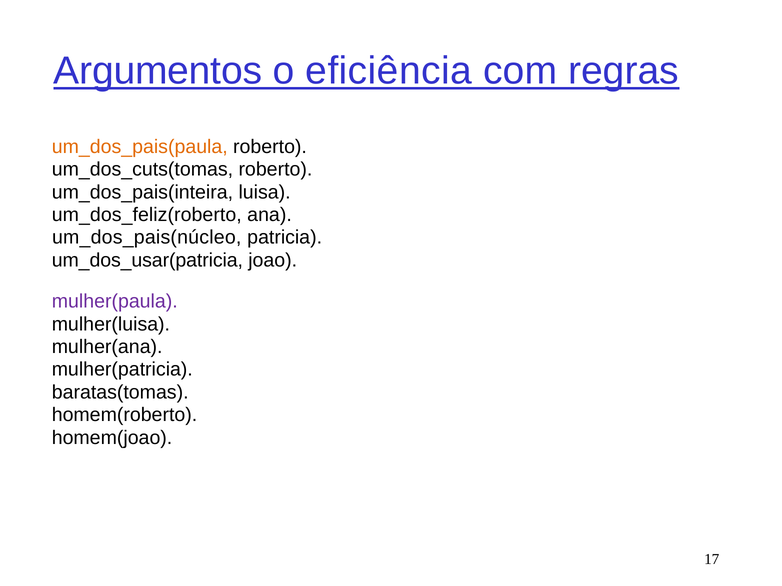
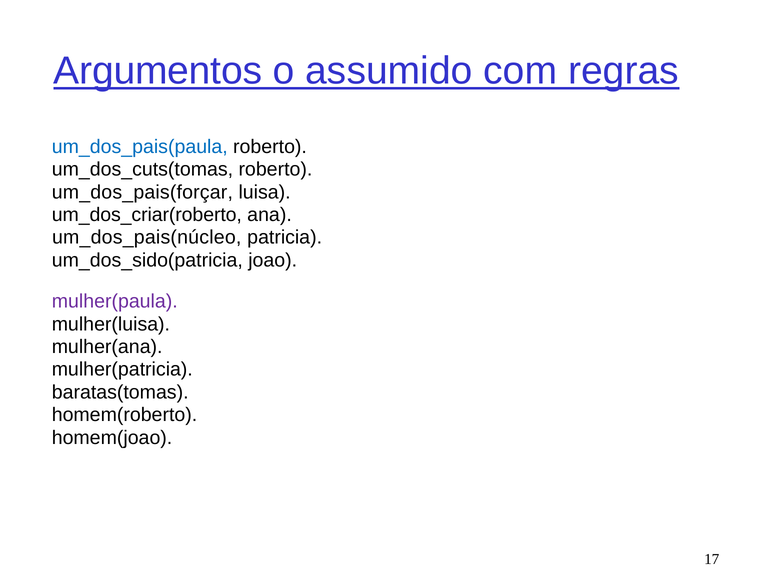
eficiência: eficiência -> assumido (389, 71)
um_dos_pais(paula colour: orange -> blue (140, 147)
um_dos_pais(inteira: um_dos_pais(inteira -> um_dos_pais(forçar (142, 192)
um_dos_feliz(roberto: um_dos_feliz(roberto -> um_dos_criar(roberto (147, 215)
um_dos_usar(patricia: um_dos_usar(patricia -> um_dos_sido(patricia (147, 260)
